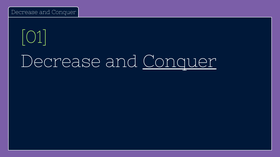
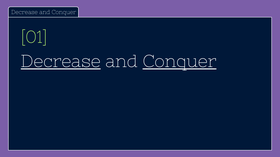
Decrease underline: none -> present (61, 62)
